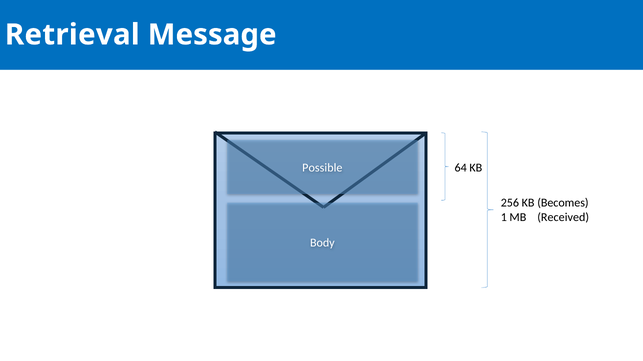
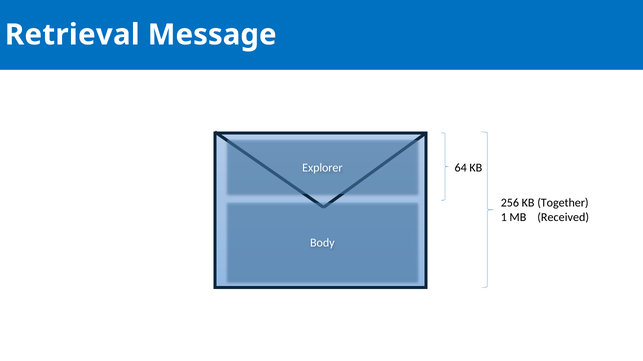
Possible: Possible -> Explorer (322, 168)
Becomes: Becomes -> Together (563, 203)
